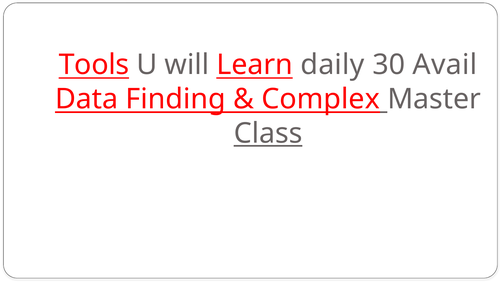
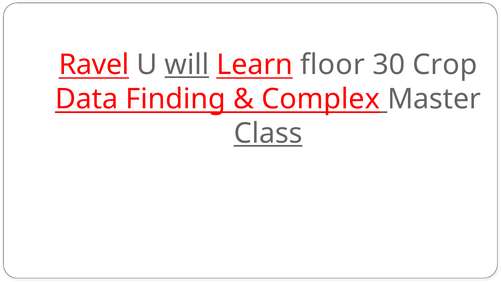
Tools: Tools -> Ravel (94, 65)
will underline: none -> present (187, 65)
daily: daily -> floor (333, 65)
Avail: Avail -> Crop (445, 65)
